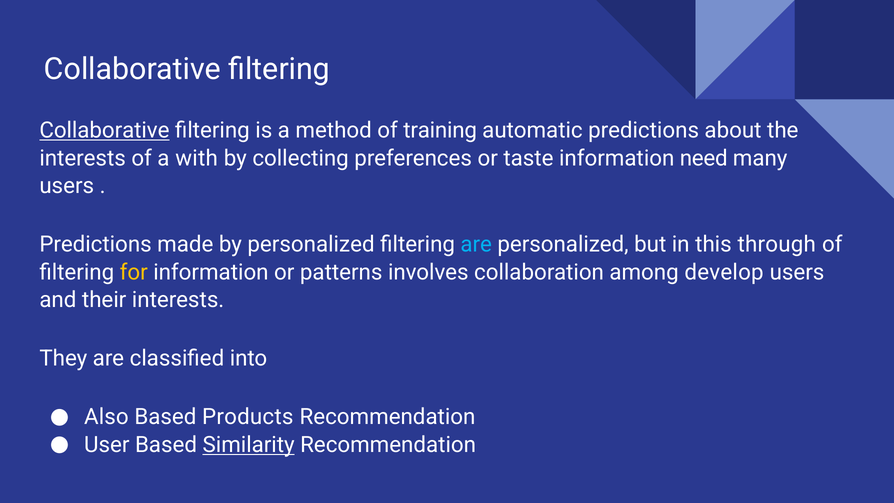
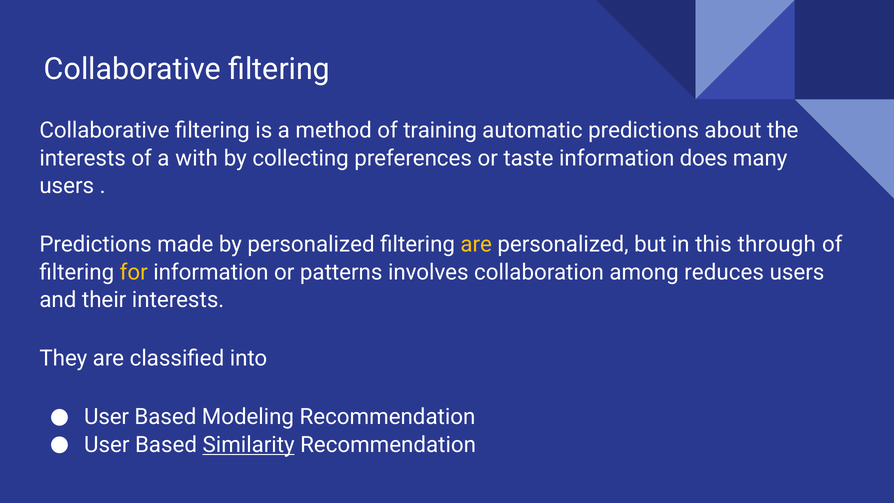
Collaborative underline: present -> none (104, 130)
need: need -> does (704, 158)
are colour: light blue -> yellow (476, 244)
develop: develop -> reduces (724, 272)
Also: Also -> User (107, 417)
Products: Products -> Modeling (248, 417)
